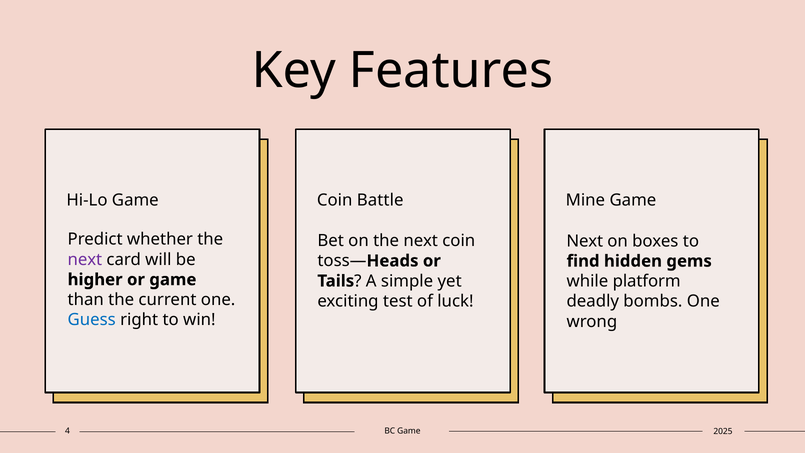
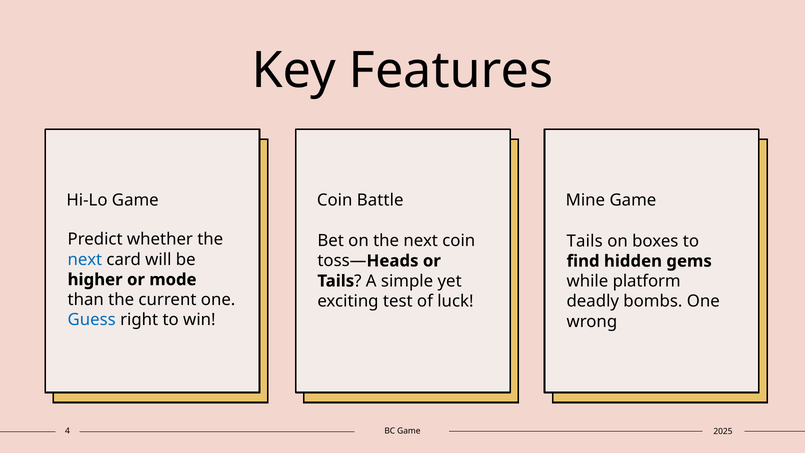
Next: Next -> Tails (585, 241)
next colour: purple -> blue (85, 259)
or game: game -> mode (173, 280)
